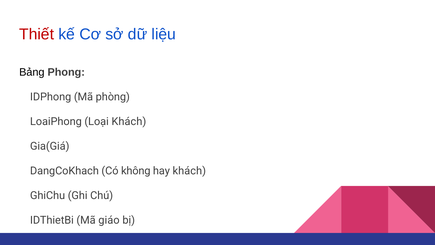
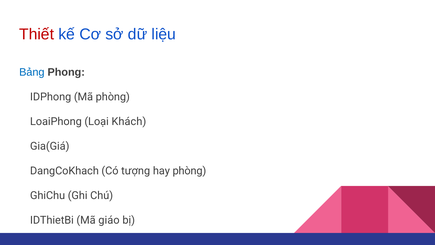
Bảng colour: black -> blue (32, 72)
không: không -> tượng (136, 171)
hay khách: khách -> phòng (189, 171)
